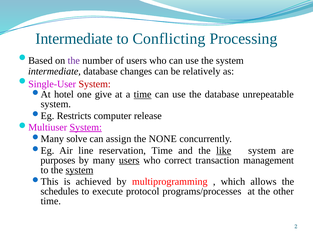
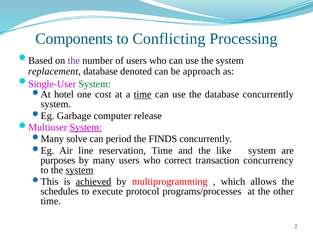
Intermediate: Intermediate -> Components (74, 39)
intermediate: intermediate -> replacement (54, 71)
changes: changes -> denoted (136, 71)
relatively: relatively -> approach (202, 71)
System colour: red -> green (95, 84)
give: give -> cost (103, 94)
database unrepeatable: unrepeatable -> concurrently (268, 94)
Restricts: Restricts -> Garbage (74, 116)
assign: assign -> period (119, 139)
NONE: NONE -> FINDS (163, 139)
like underline: present -> none (224, 150)
users underline: present -> none (129, 160)
management: management -> concurrency (268, 160)
achieved underline: none -> present (93, 181)
